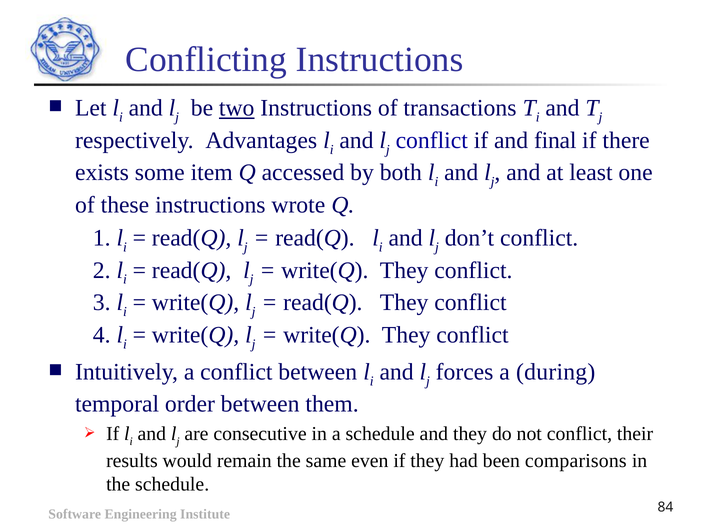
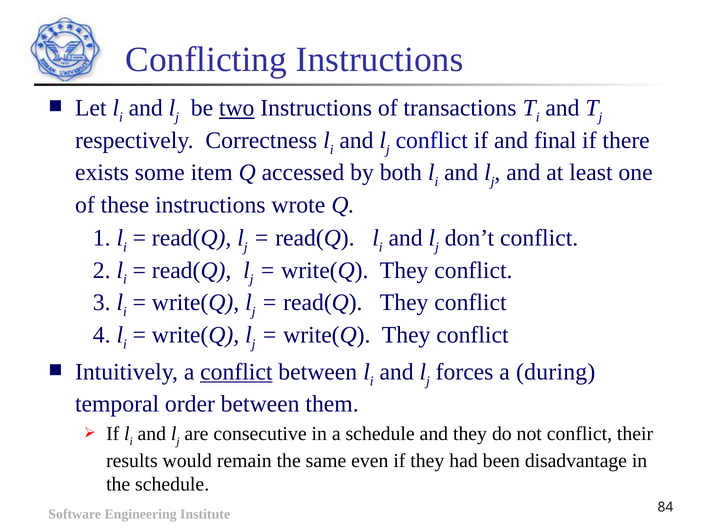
Advantages: Advantages -> Correctness (261, 140)
conflict underline: none -> present (236, 372)
comparisons: comparisons -> disadvantage (576, 461)
